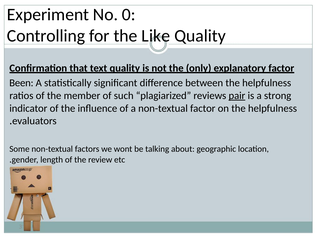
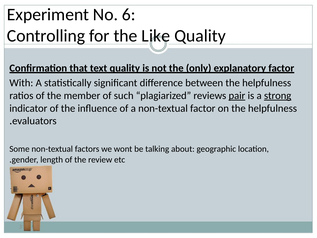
0: 0 -> 6 (129, 15)
Been: Been -> With (21, 83)
strong underline: none -> present (278, 95)
